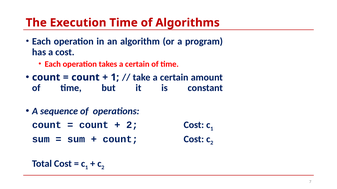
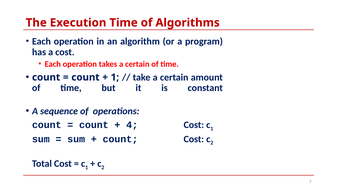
2: 2 -> 4 (132, 125)
